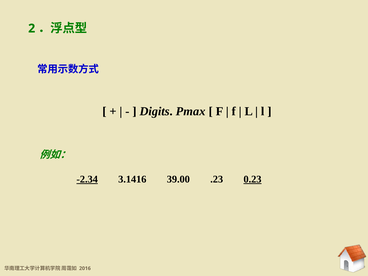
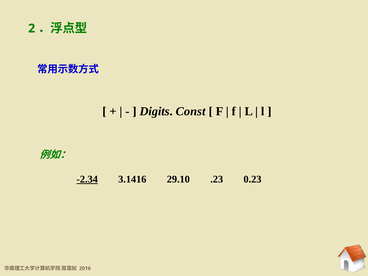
Pmax: Pmax -> Const (191, 111)
39.00: 39.00 -> 29.10 (178, 179)
0.23 underline: present -> none (252, 179)
